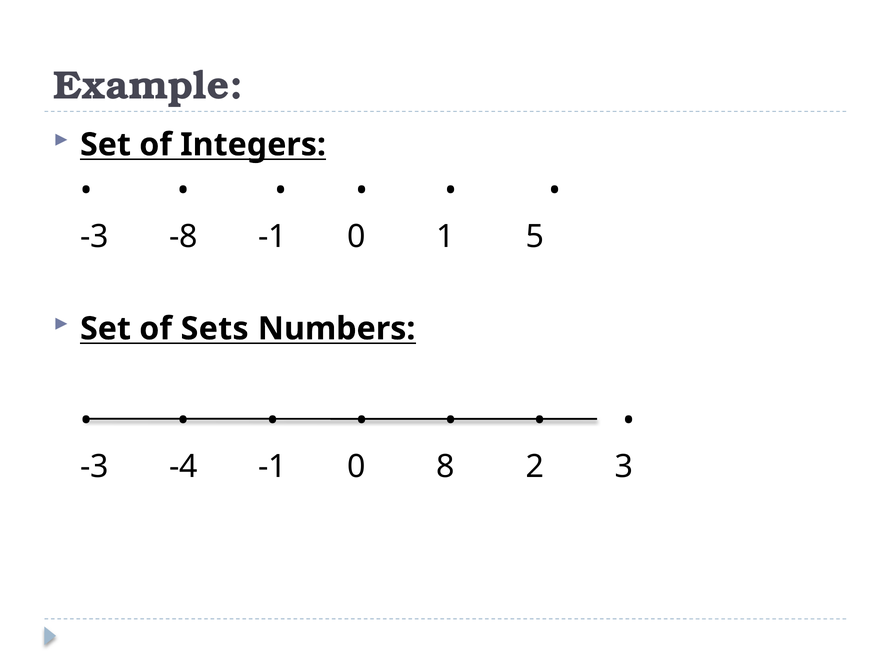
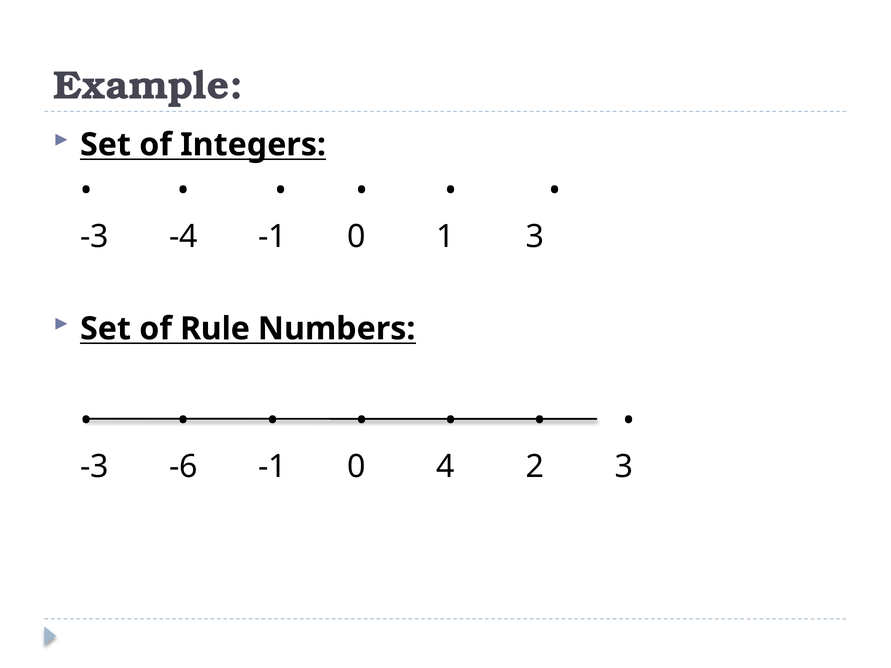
-8: -8 -> -4 (183, 237)
1 5: 5 -> 3 (535, 237)
Sets: Sets -> Rule (215, 329)
-4: -4 -> -6 (183, 467)
8: 8 -> 4 (446, 467)
